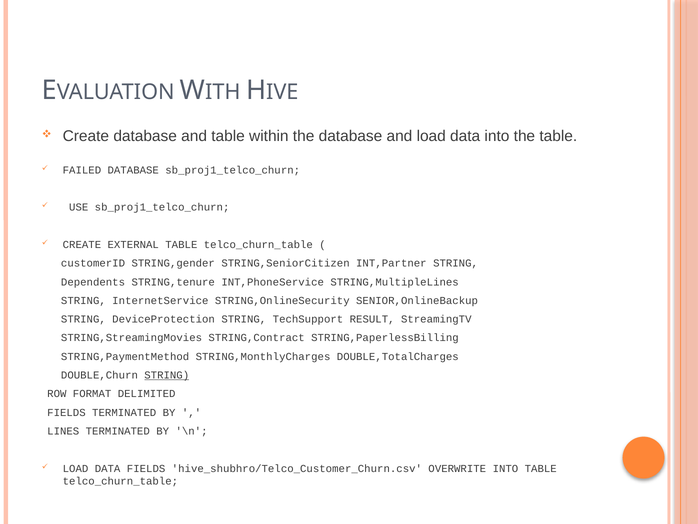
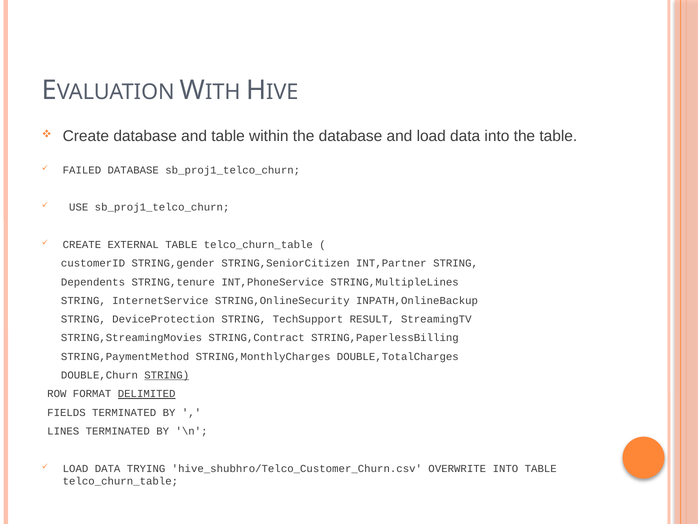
SENIOR,OnlineBackup: SENIOR,OnlineBackup -> INPATH,OnlineBackup (417, 300)
DELIMITED underline: none -> present (147, 394)
DATA FIELDS: FIELDS -> TRYING (146, 468)
